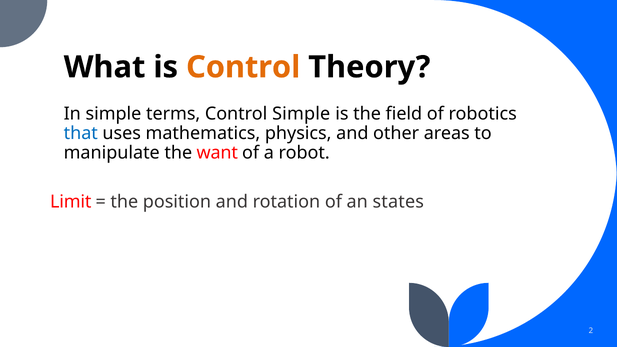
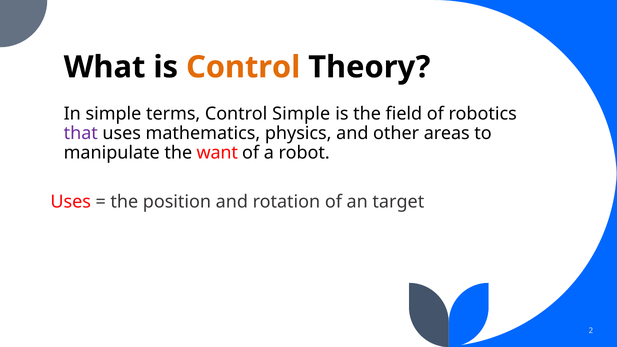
that colour: blue -> purple (81, 133)
Limit: Limit -> Uses (71, 202)
states: states -> target (398, 202)
